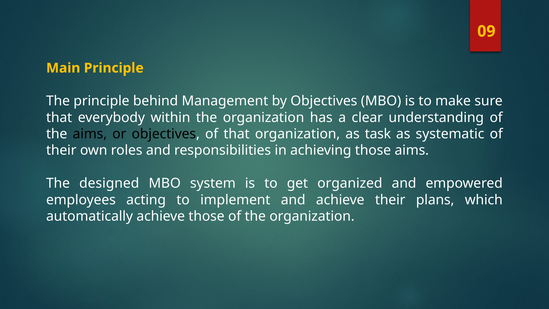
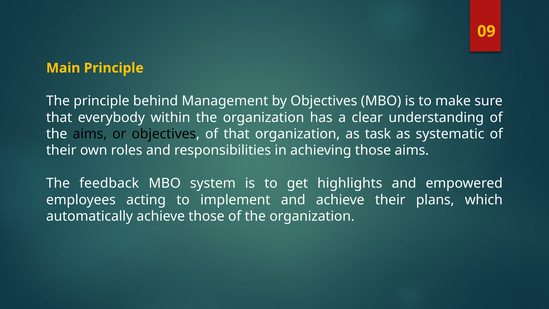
designed: designed -> feedback (109, 183)
organized: organized -> highlights (350, 183)
